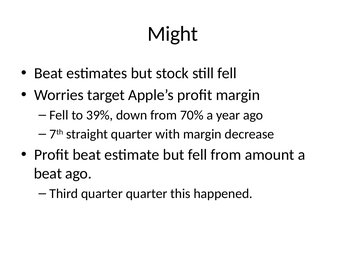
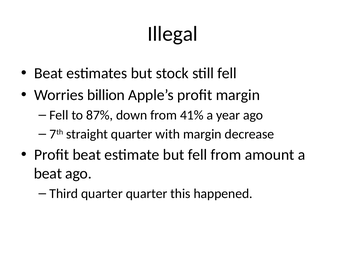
Might: Might -> Illegal (173, 34)
target: target -> billion (106, 95)
39%: 39% -> 87% (100, 115)
70%: 70% -> 41% (192, 115)
